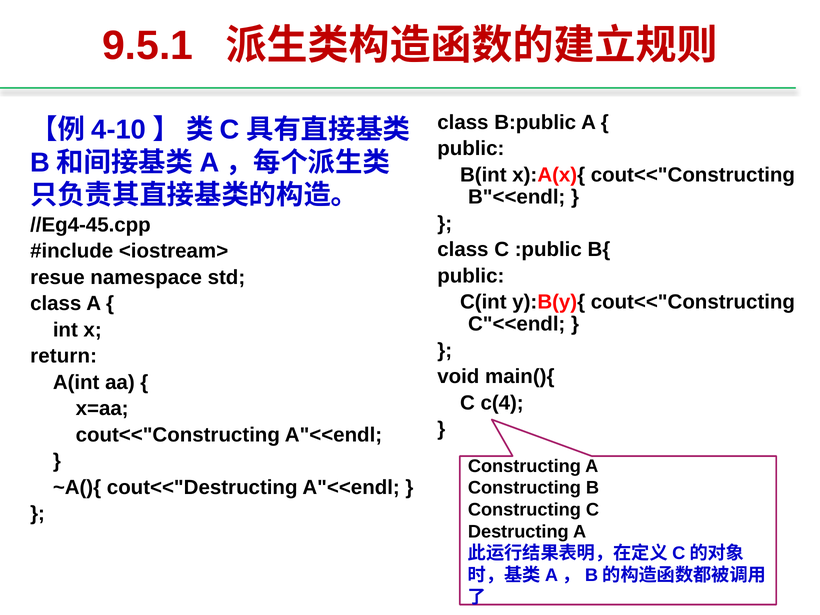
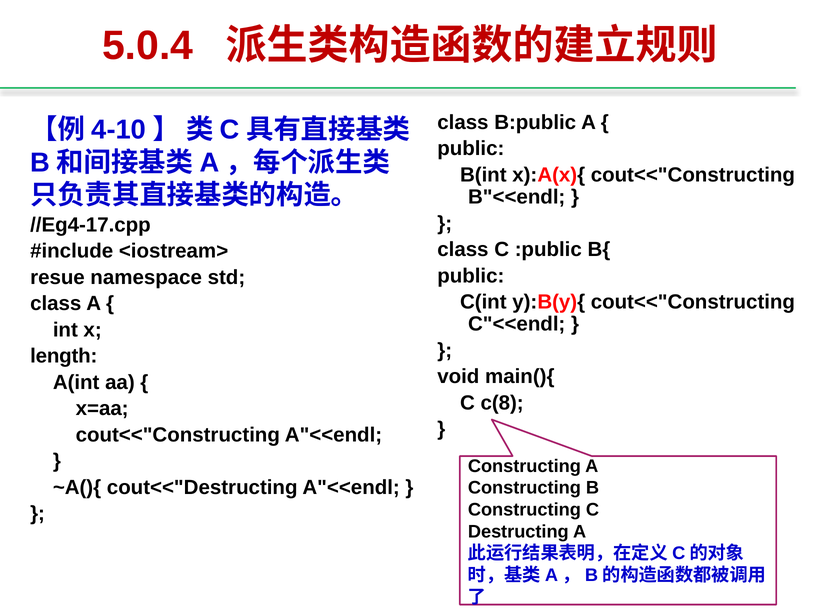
9.5.1: 9.5.1 -> 5.0.4 (148, 46)
//Eg4-45.cpp: //Eg4-45.cpp -> //Eg4-17.cpp (90, 225)
return: return -> length (64, 356)
c(4: c(4 -> c(8 (502, 403)
